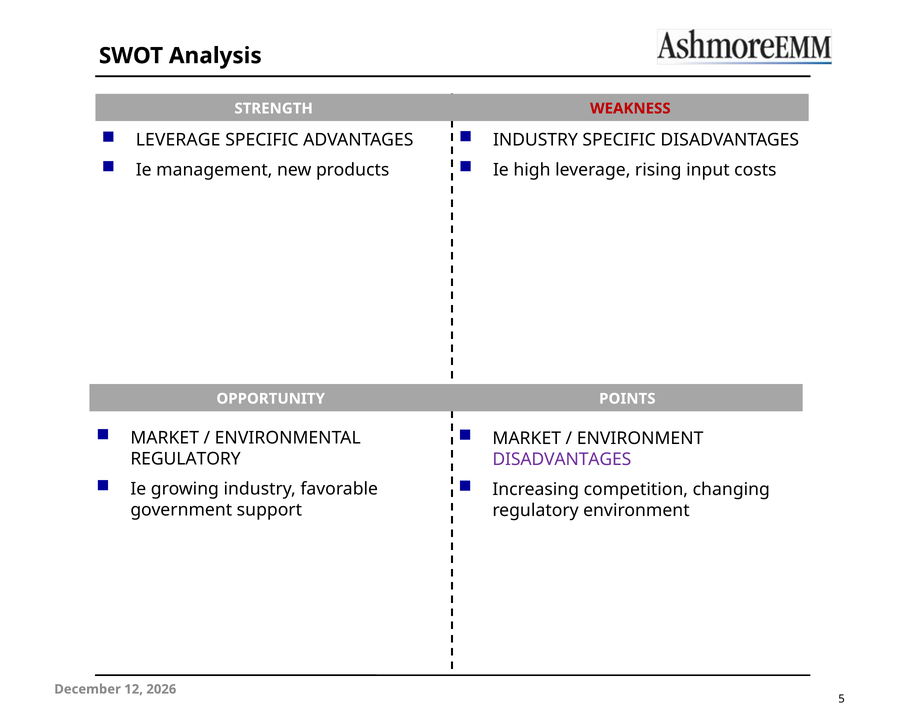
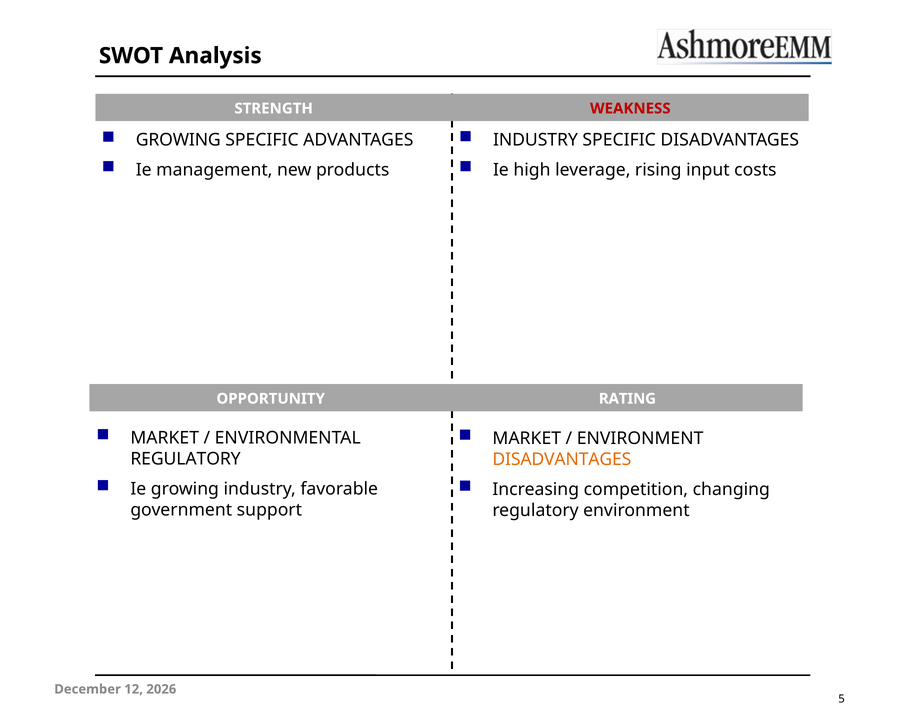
LEVERAGE: LEVERAGE -> GROWING (178, 140)
POINTS: POINTS -> RATING (627, 399)
DISADVANTAGES colour: purple -> orange (562, 460)
